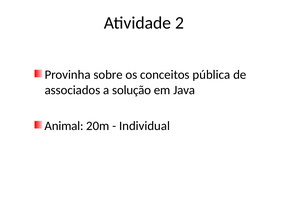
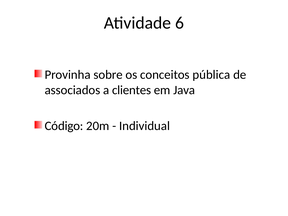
2: 2 -> 6 (180, 23)
solução: solução -> clientes (132, 90)
Animal: Animal -> Código (64, 126)
